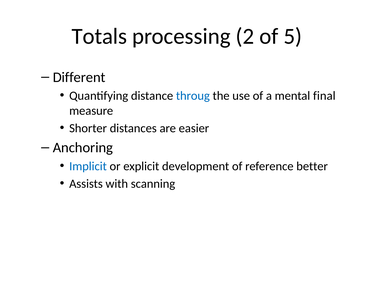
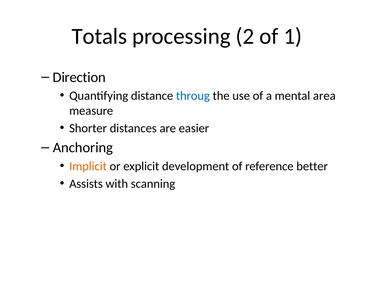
5: 5 -> 1 (293, 36)
Different: Different -> Direction (79, 77)
final: final -> area (324, 96)
Implicit colour: blue -> orange (88, 166)
